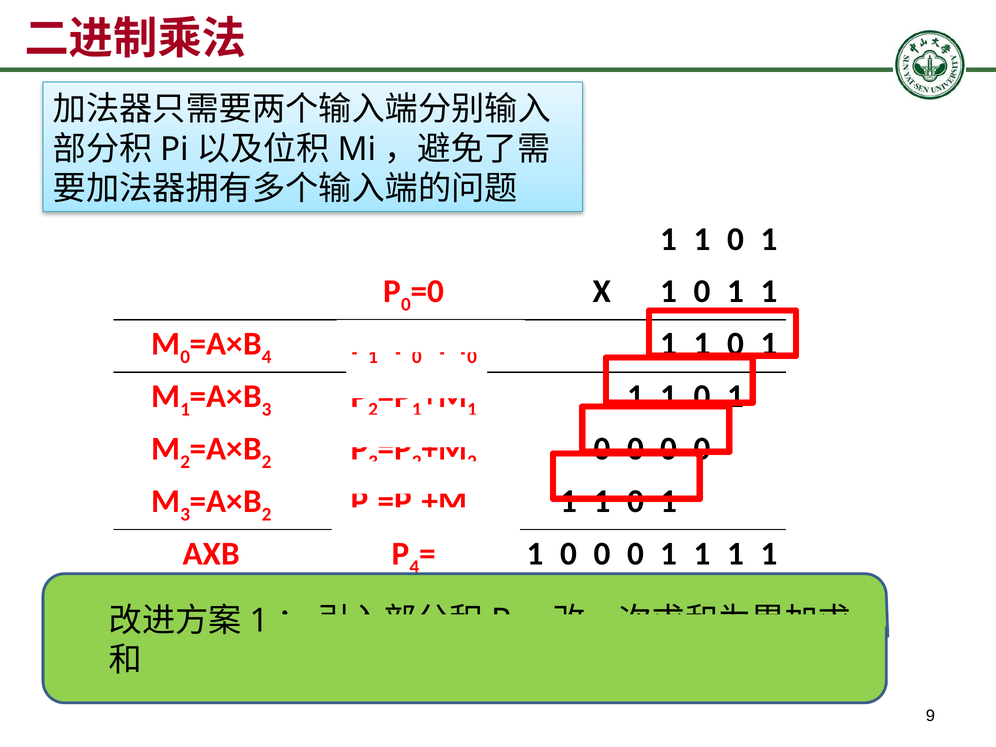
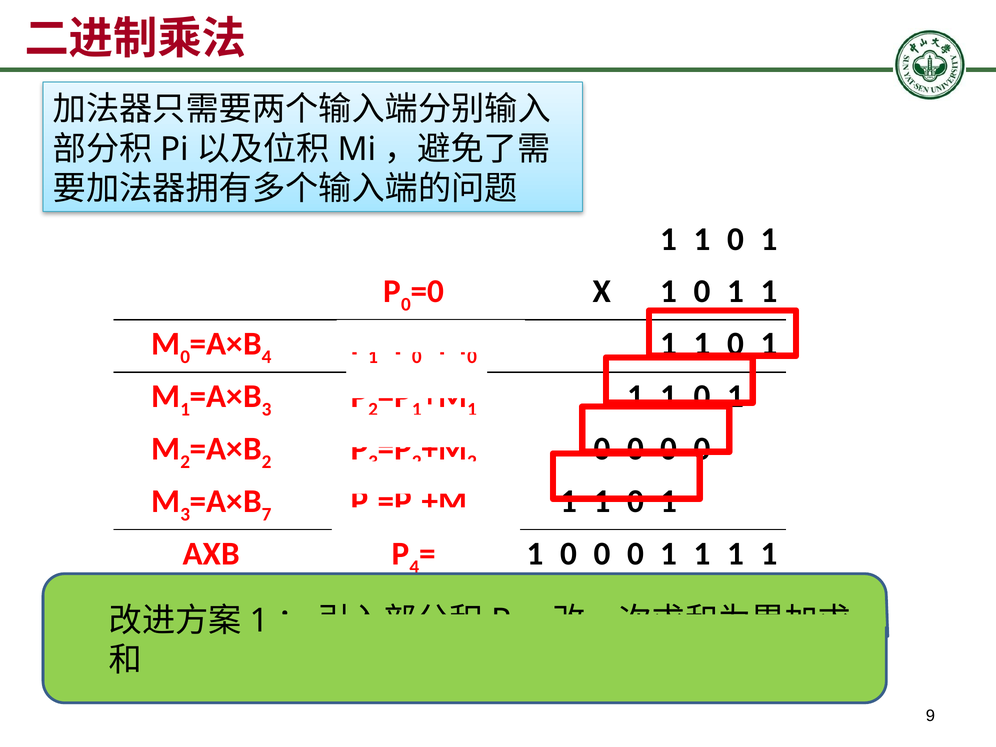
2: 2 -> 7 (267, 514)
